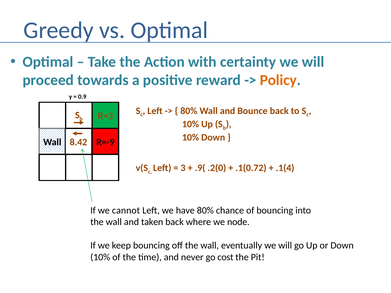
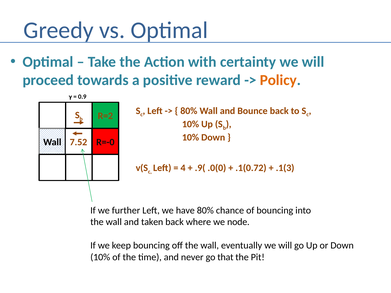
R=3: R=3 -> R=2 (105, 116)
8.42: 8.42 -> 7.52 (78, 142)
R=-9: R=-9 -> R=-0 (105, 142)
3: 3 -> 4 (183, 168)
.2(0: .2(0 -> .0(0 (217, 168)
.1(4: .1(4 -> .1(3 (285, 168)
cannot: cannot -> further (126, 210)
cost: cost -> that (225, 257)
